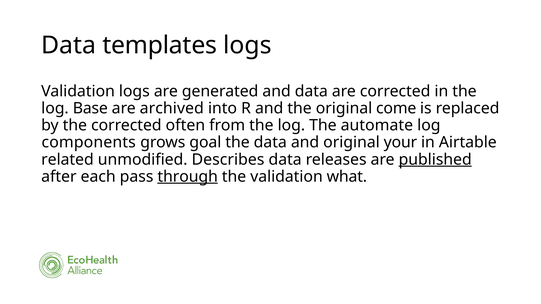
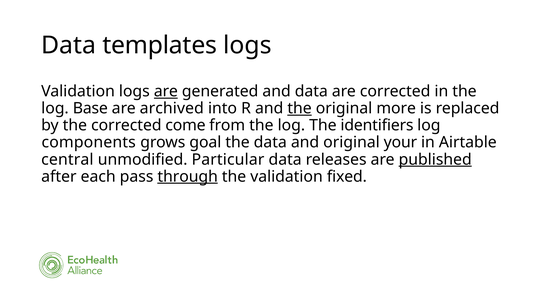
are underline: none -> present (166, 91)
the underline: none -> present (300, 109)
come: come -> more (396, 109)
often: often -> come (185, 126)
automate: automate -> identifiers (377, 126)
related: related -> central (67, 160)
Describes: Describes -> Particular (228, 160)
what: what -> fixed (347, 177)
